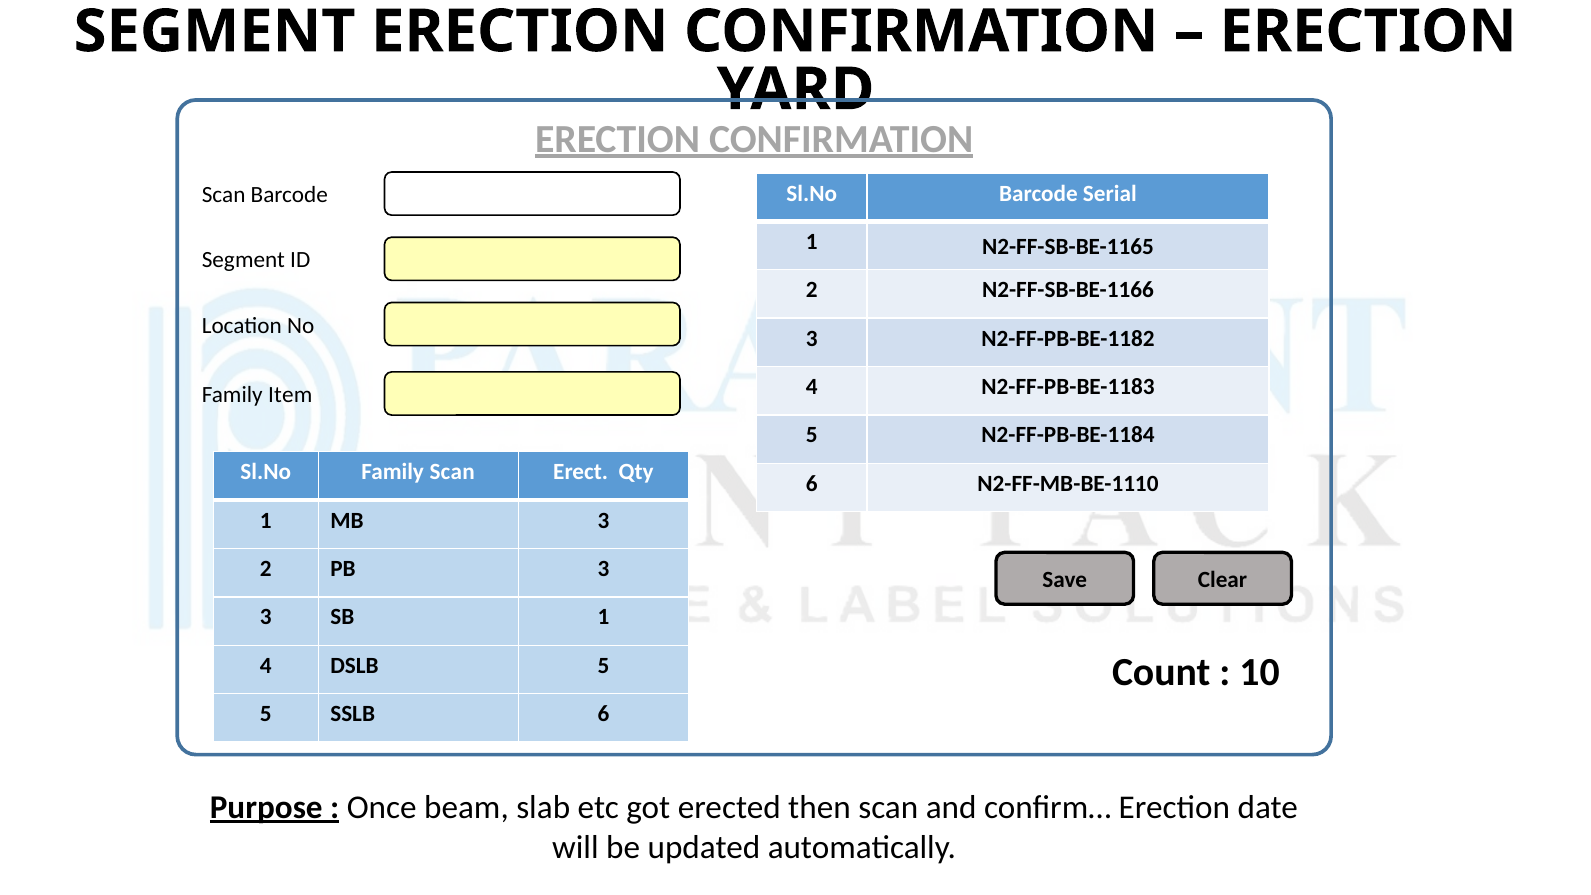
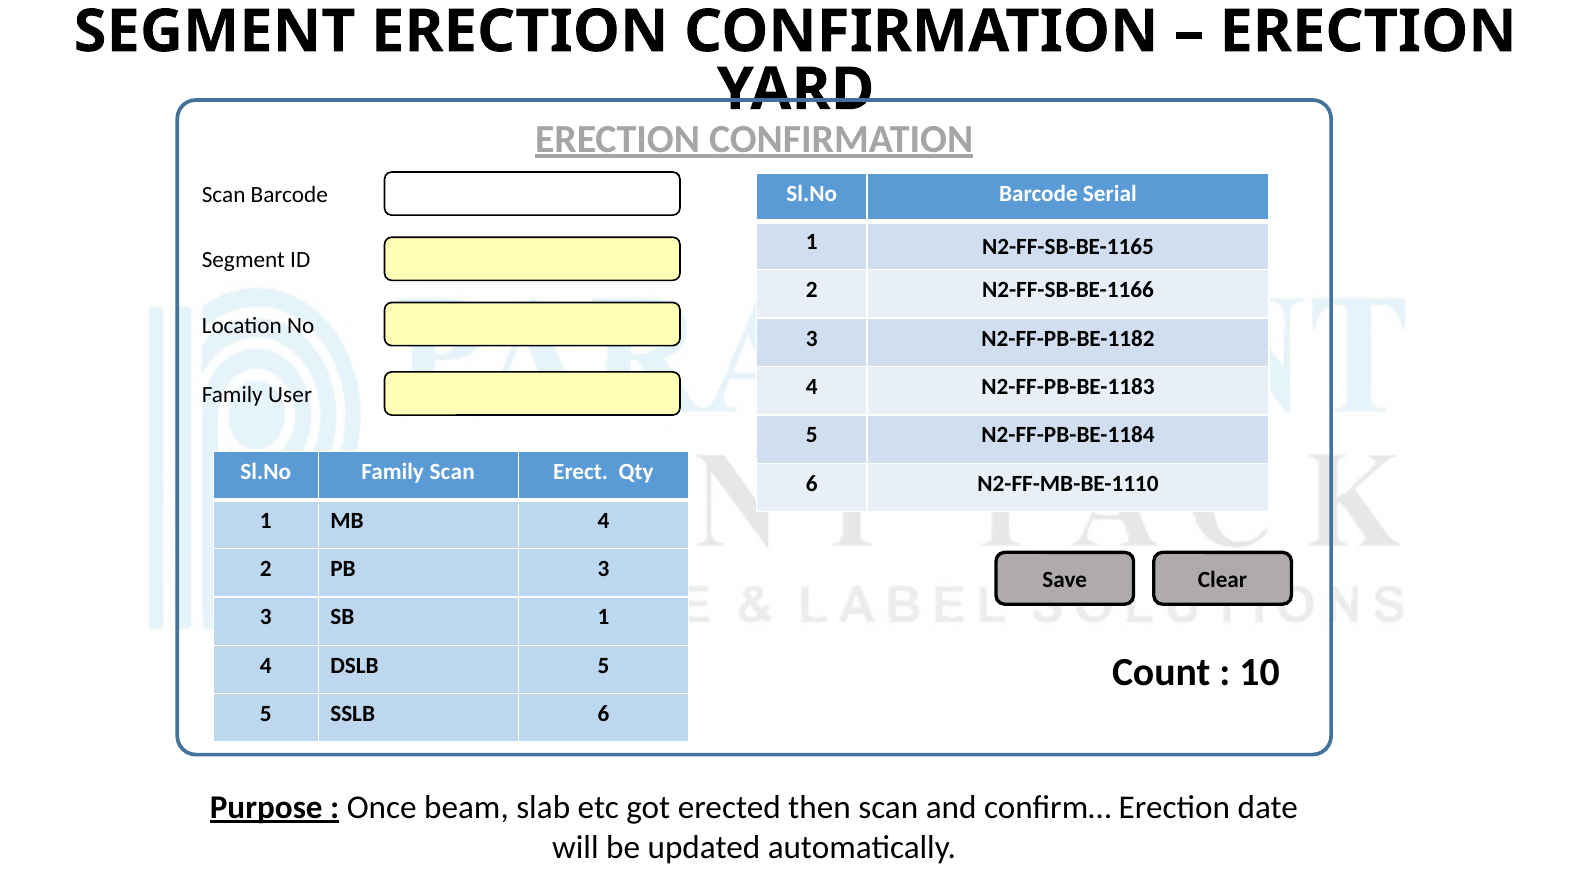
Item: Item -> User (290, 395)
MB 3: 3 -> 4 (604, 521)
